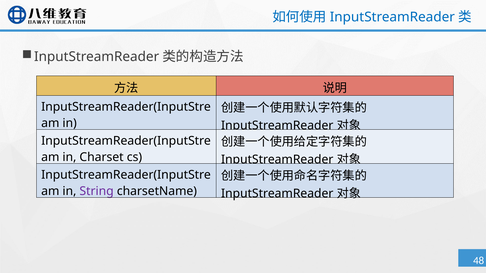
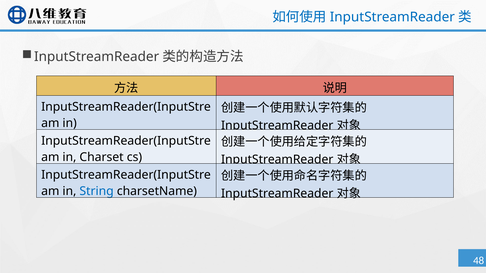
String colour: purple -> blue (97, 192)
